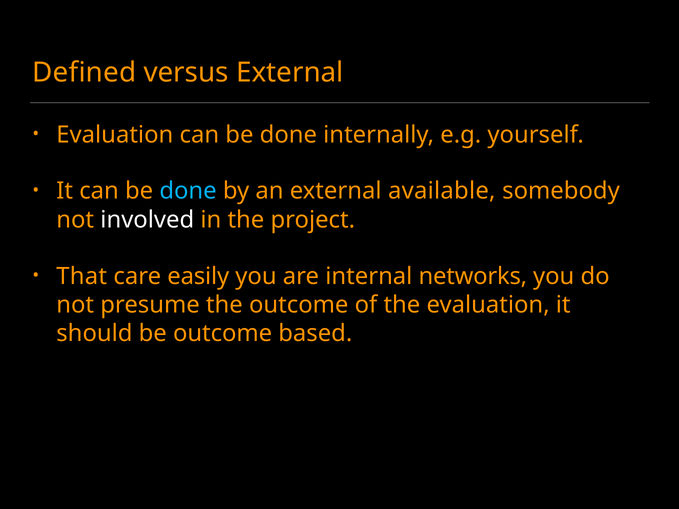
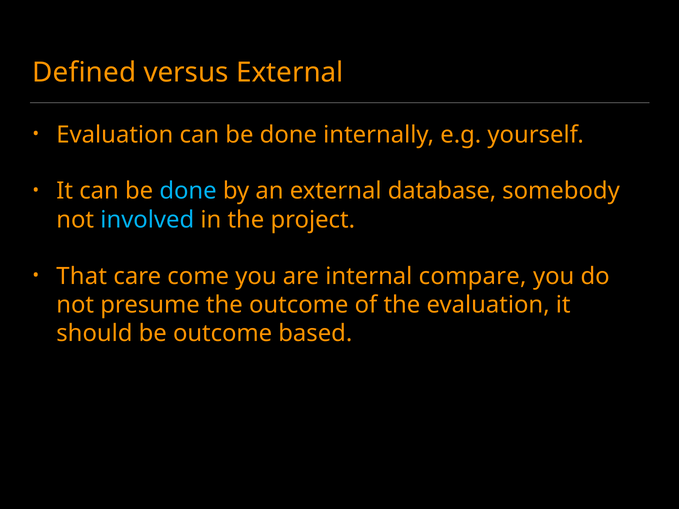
available: available -> database (442, 191)
involved colour: white -> light blue (147, 220)
easily: easily -> come (198, 276)
networks: networks -> compare (473, 276)
